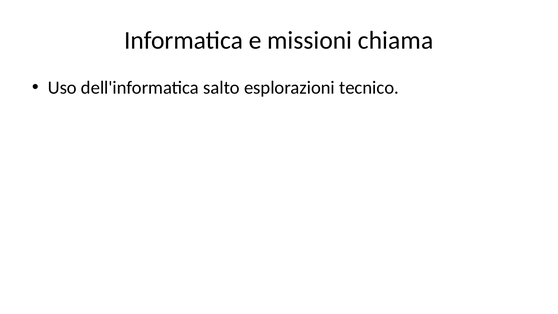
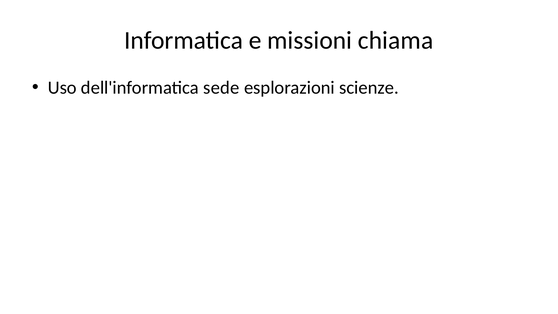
salto: salto -> sede (221, 88)
tecnico: tecnico -> scienze (369, 88)
